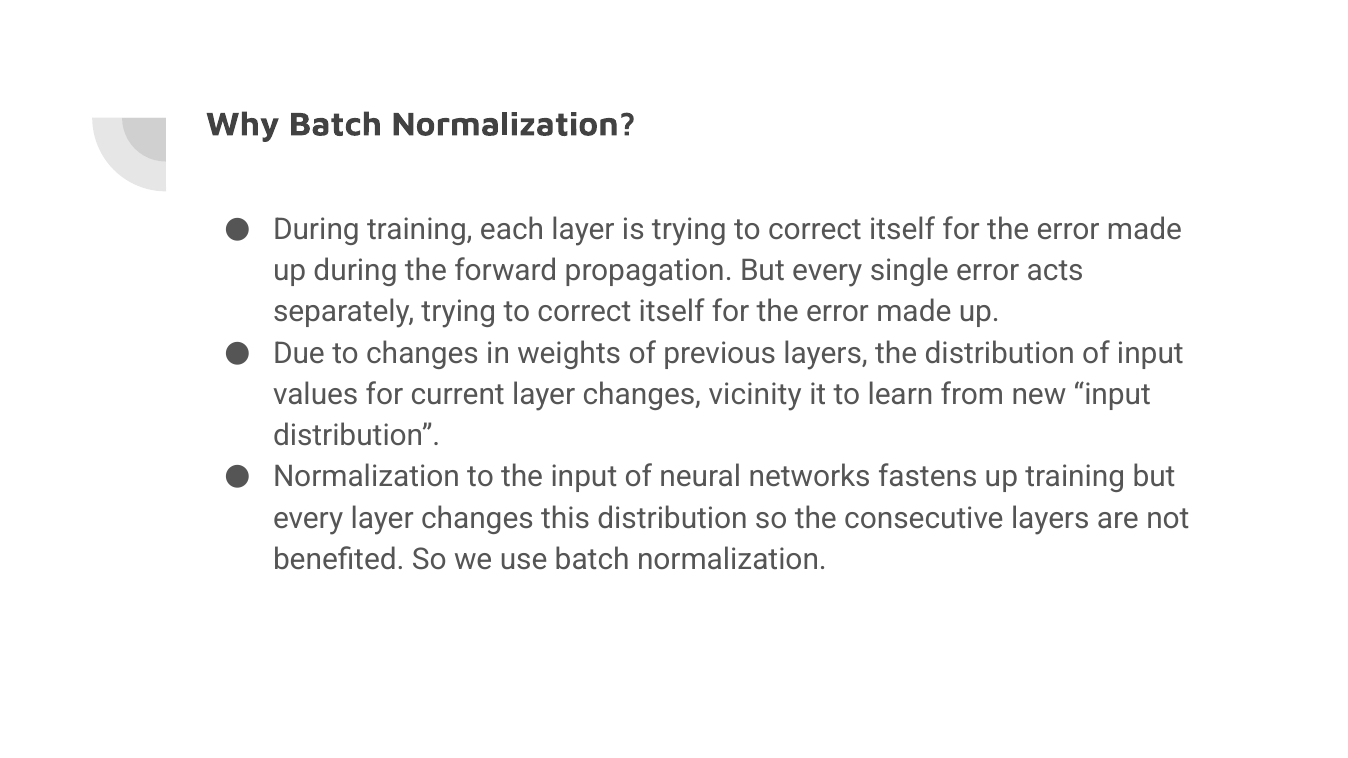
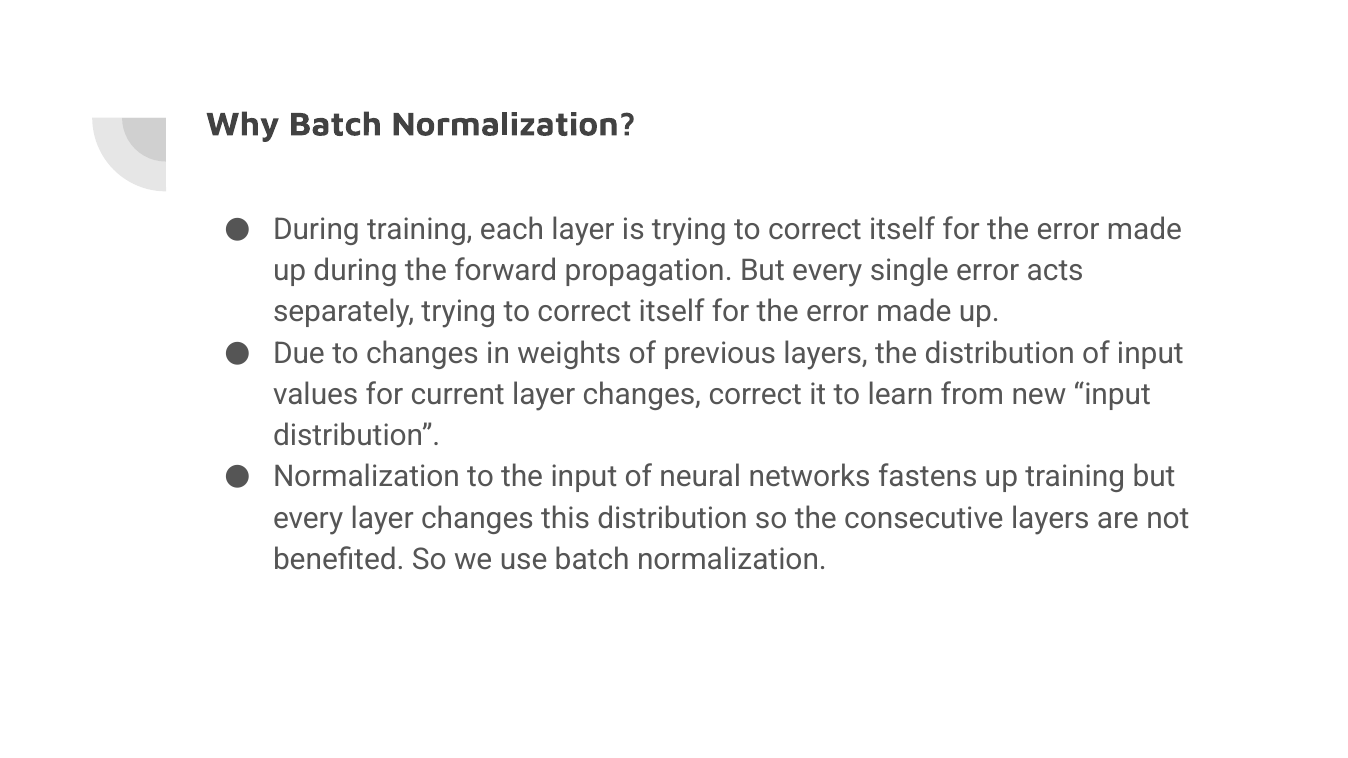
changes vicinity: vicinity -> correct (755, 395)
